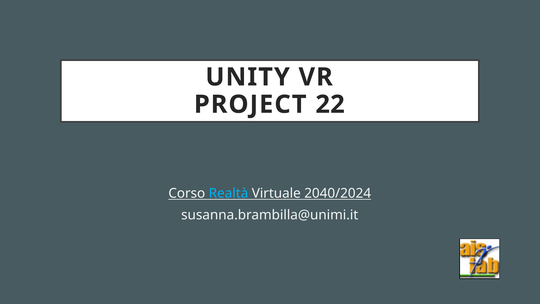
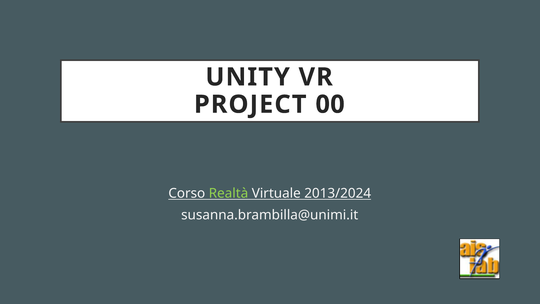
22: 22 -> 00 (330, 104)
Realtà colour: light blue -> light green (228, 193)
2040/2024: 2040/2024 -> 2013/2024 (338, 193)
